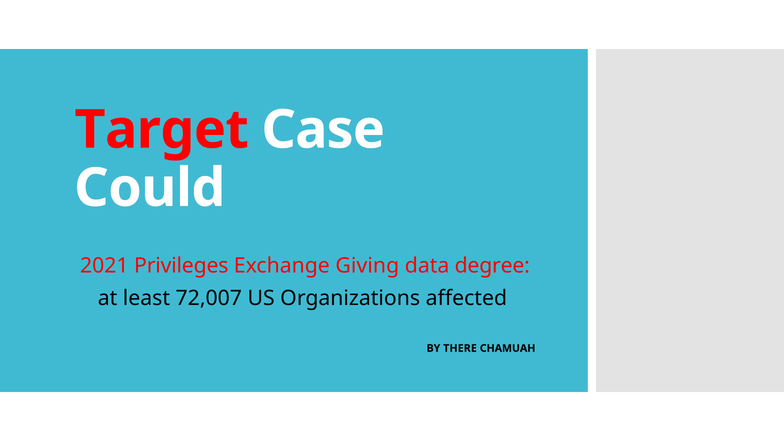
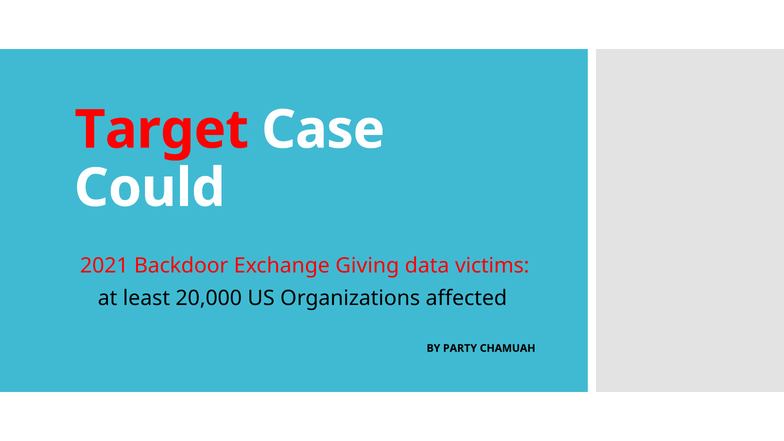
Privileges: Privileges -> Backdoor (181, 266)
degree: degree -> victims (492, 266)
72,007: 72,007 -> 20,000 (209, 298)
THERE: THERE -> PARTY (460, 348)
